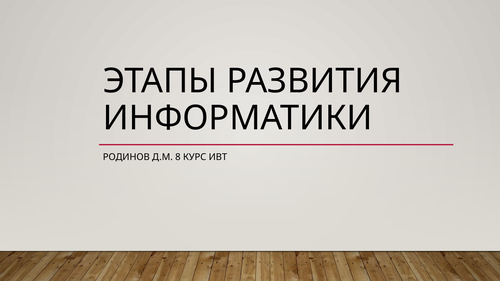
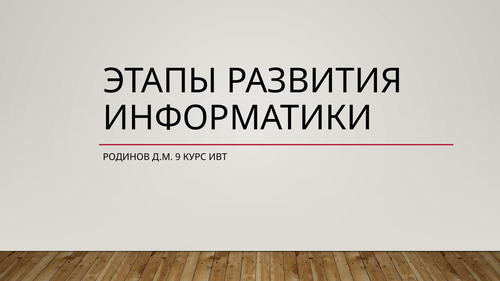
8: 8 -> 9 (178, 157)
